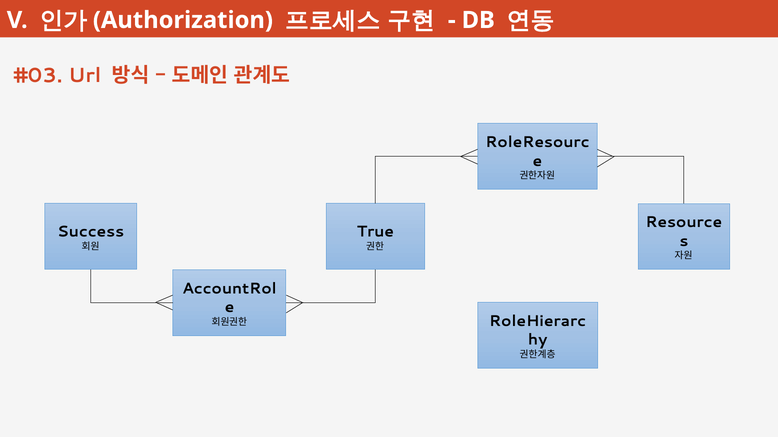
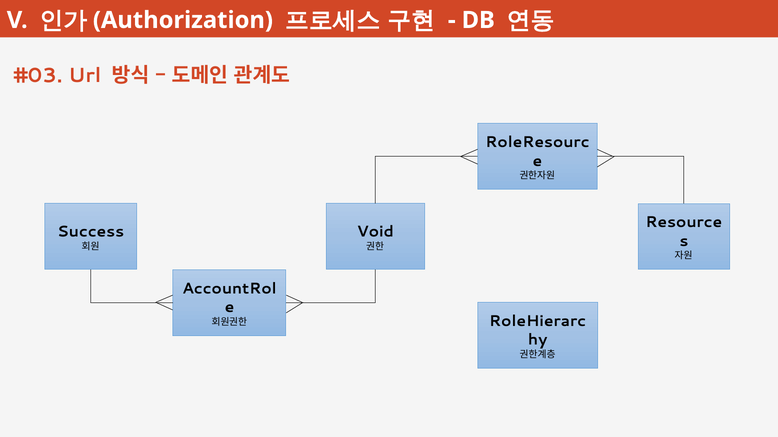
True: True -> Void (375, 232)
